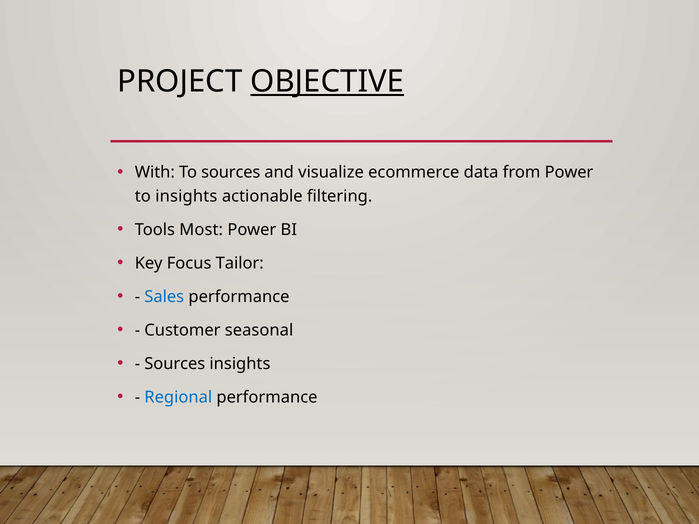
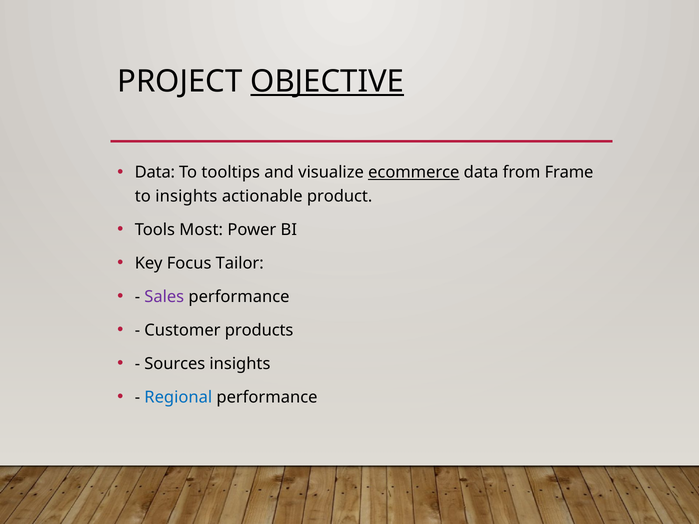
With: With -> Data (155, 173)
To sources: sources -> tooltips (231, 173)
ecommerce underline: none -> present (414, 173)
from Power: Power -> Frame (569, 173)
filtering: filtering -> product (340, 196)
Sales colour: blue -> purple (164, 297)
seasonal: seasonal -> products (259, 330)
